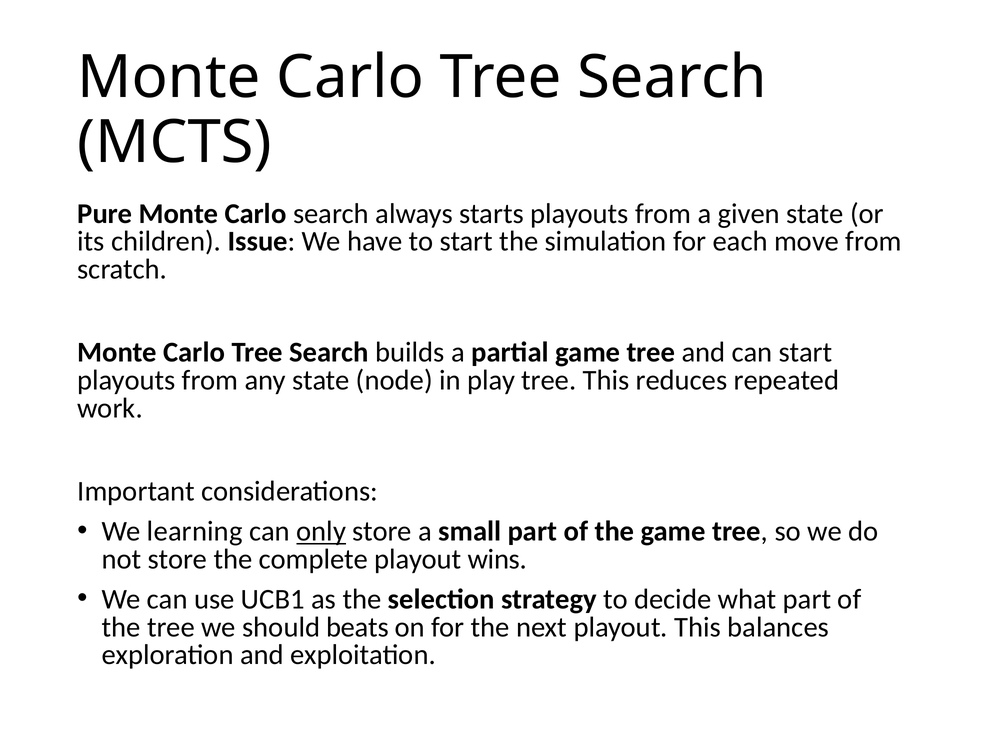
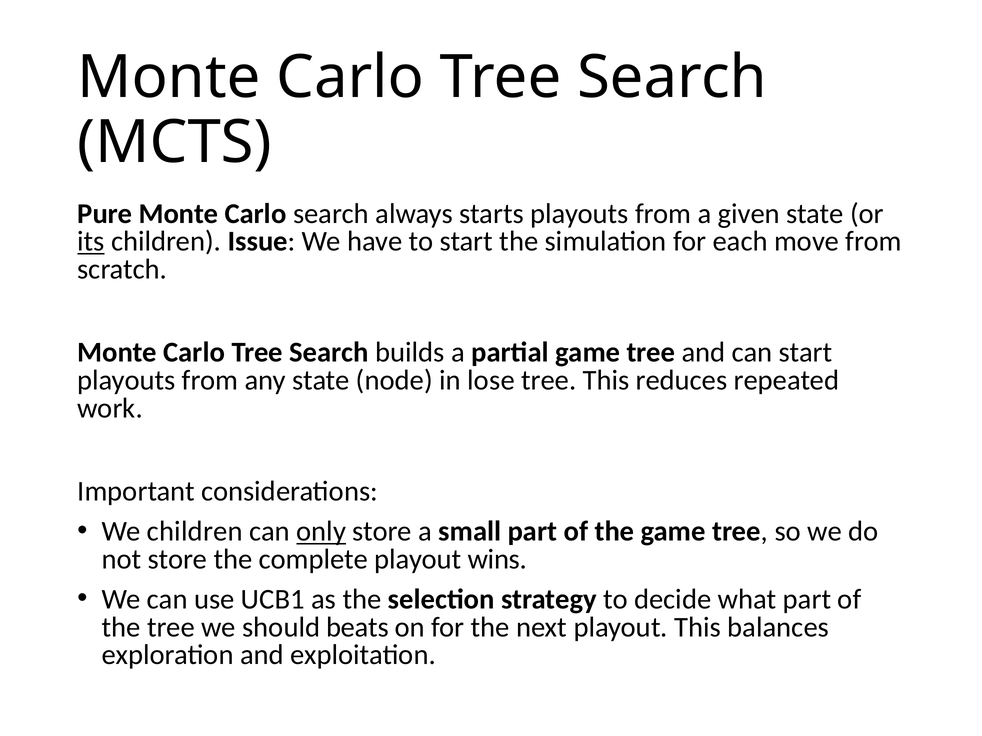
its underline: none -> present (91, 242)
play: play -> lose (491, 381)
We learning: learning -> children (195, 532)
